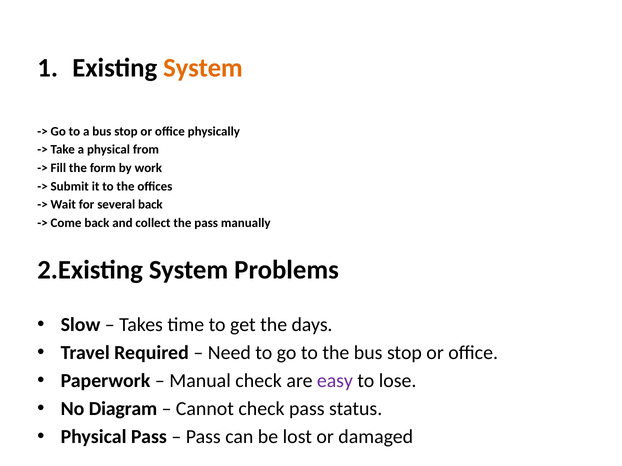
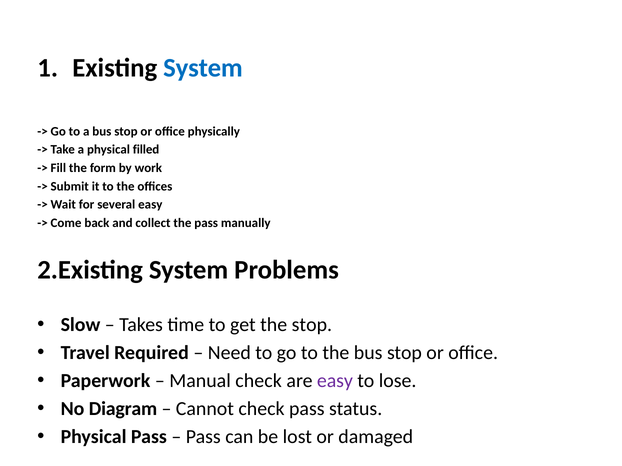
System colour: orange -> blue (203, 68)
from: from -> filled (146, 150)
several back: back -> easy (150, 205)
the days: days -> stop (312, 325)
